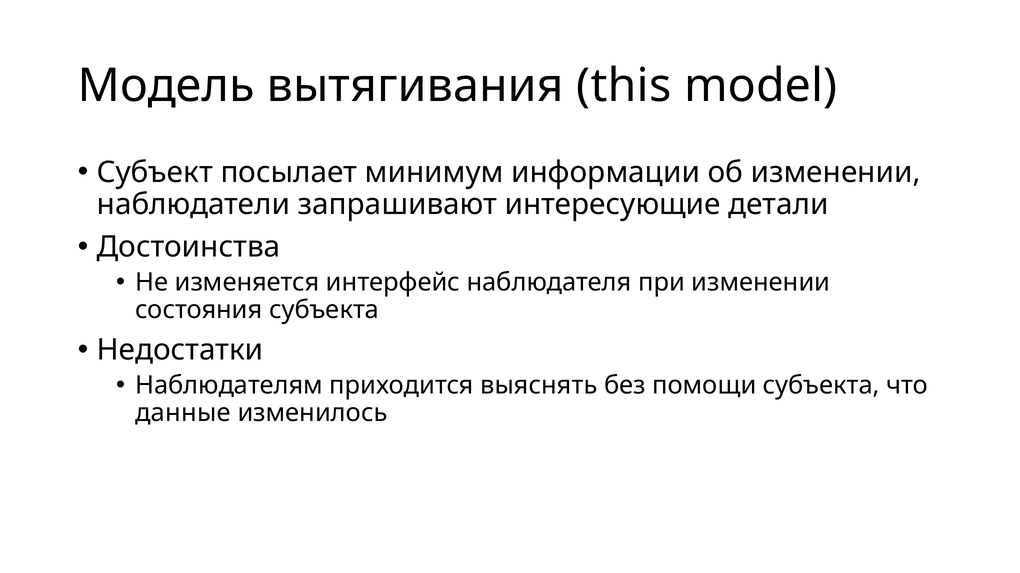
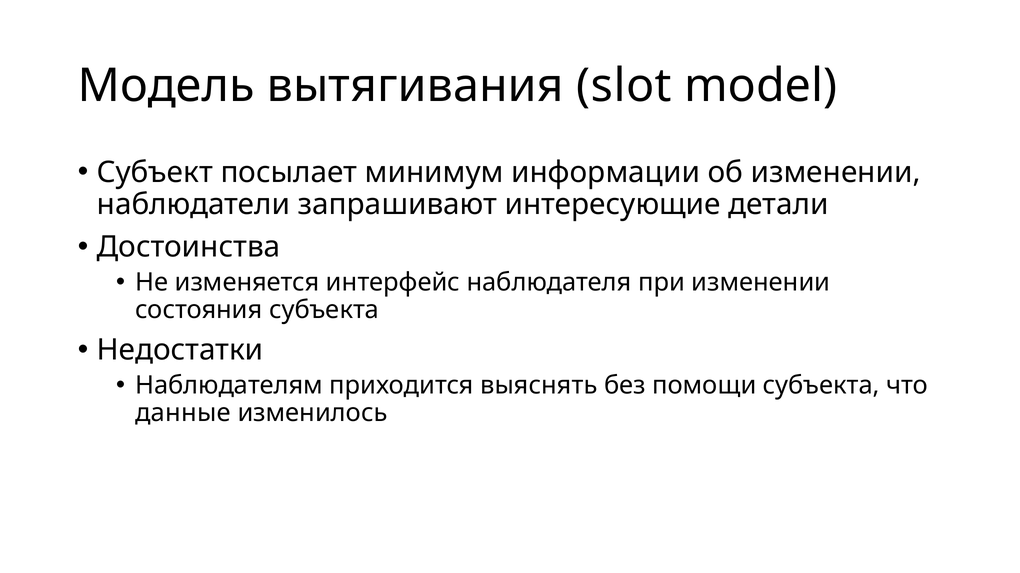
this: this -> slot (624, 86)
